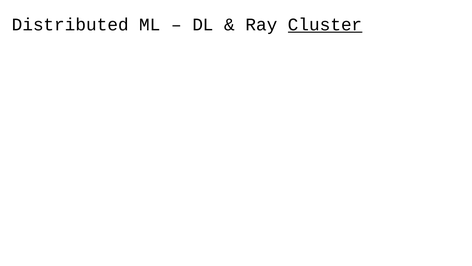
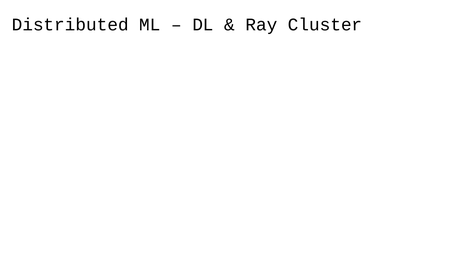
Cluster underline: present -> none (325, 24)
